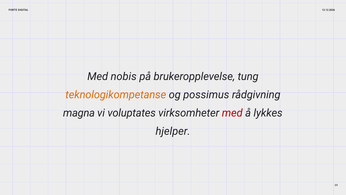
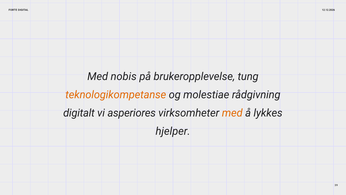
possimus: possimus -> molestiae (206, 95)
magna: magna -> digitalt (79, 113)
voluptates: voluptates -> asperiores (132, 113)
med colour: red -> orange (232, 113)
